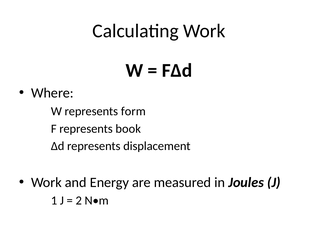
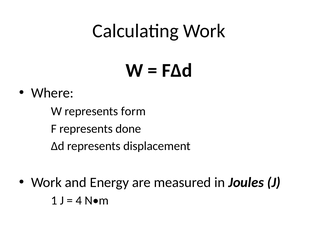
book: book -> done (128, 128)
2: 2 -> 4 (79, 200)
